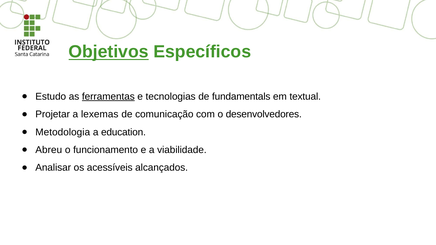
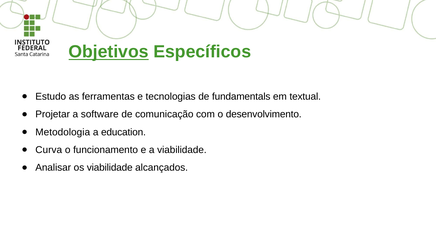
ferramentas underline: present -> none (108, 97)
lexemas: lexemas -> software (100, 114)
desenvolvedores: desenvolvedores -> desenvolvimento (264, 114)
Abreu: Abreu -> Curva (49, 150)
os acessíveis: acessíveis -> viabilidade (110, 168)
